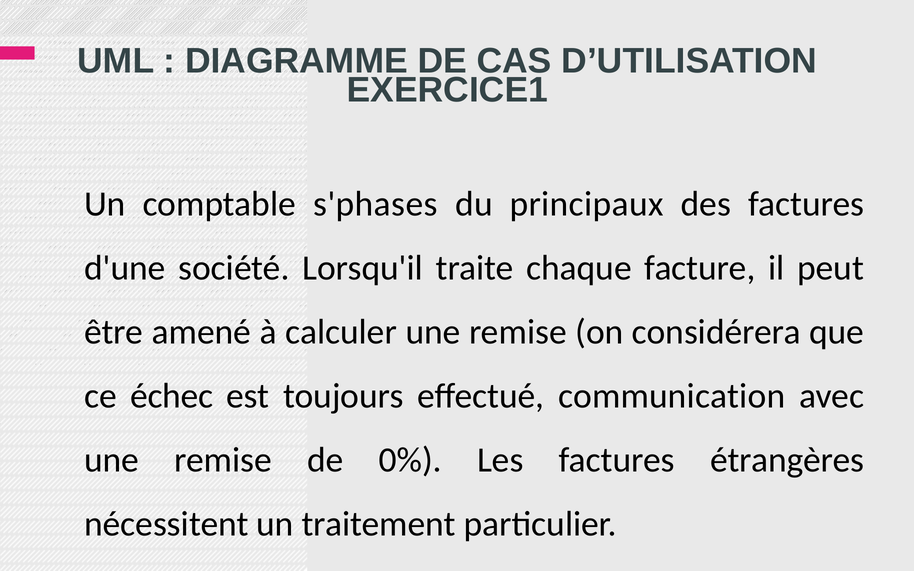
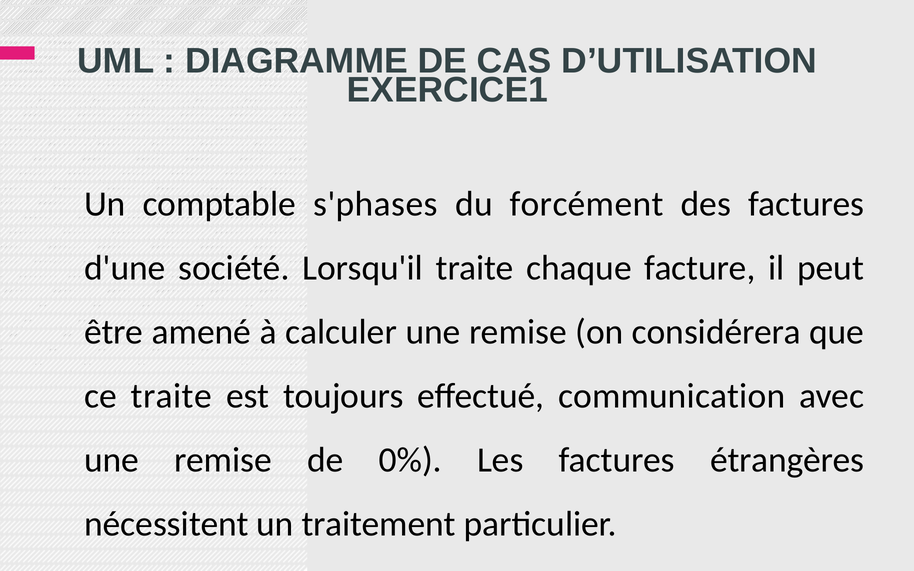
principaux: principaux -> forcément (587, 204)
ce échec: échec -> traite (171, 396)
